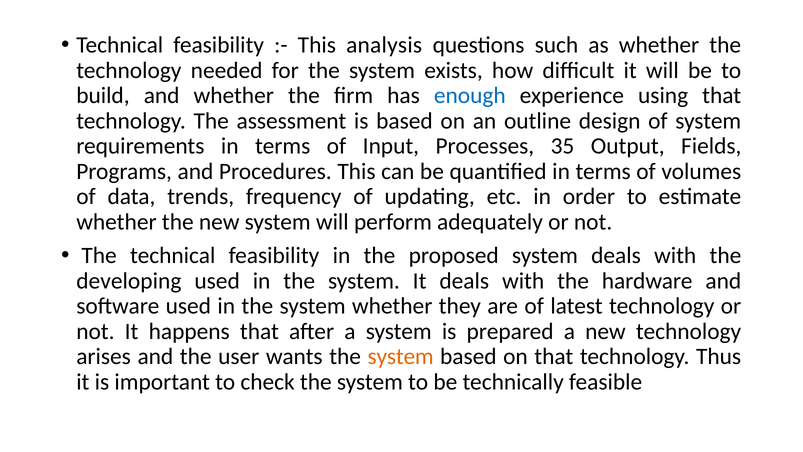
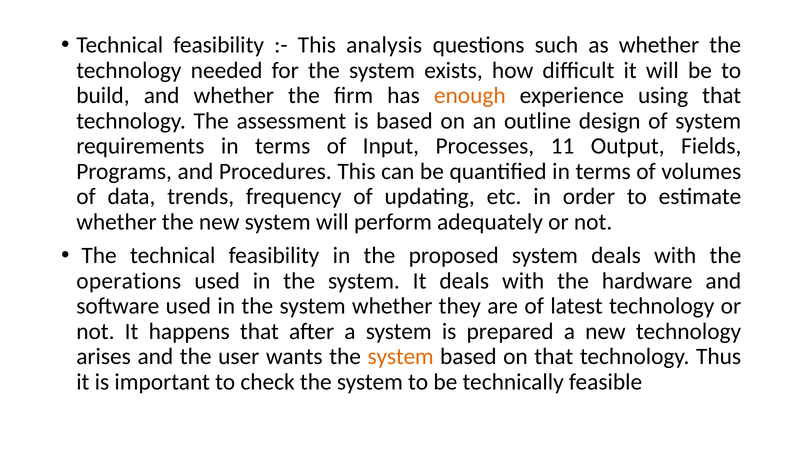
enough colour: blue -> orange (470, 96)
35: 35 -> 11 (562, 146)
developing: developing -> operations (129, 281)
